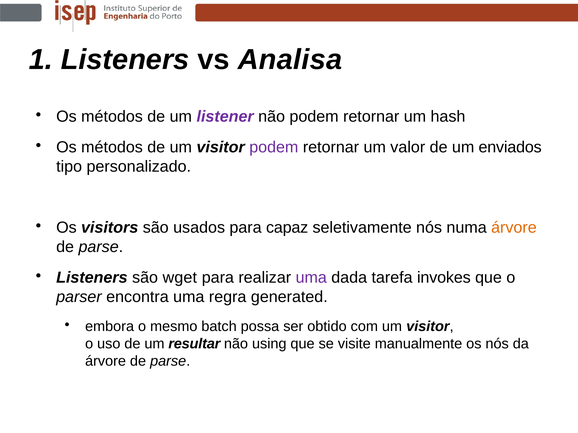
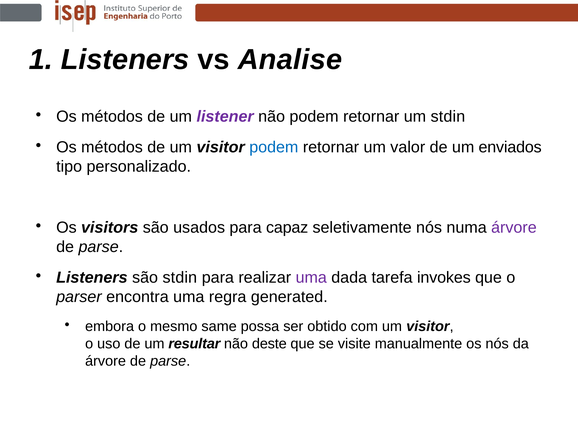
Analisa: Analisa -> Analise (290, 60)
um hash: hash -> stdin (448, 117)
podem colour: purple -> blue (274, 147)
árvore colour: orange -> purple (514, 228)
são wget: wget -> stdin (180, 278)
batch: batch -> same (219, 327)
using: using -> deste (269, 344)
